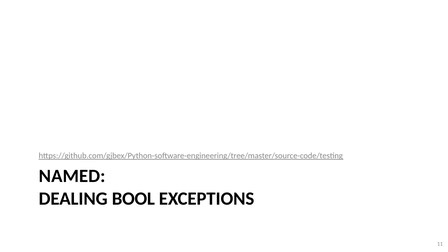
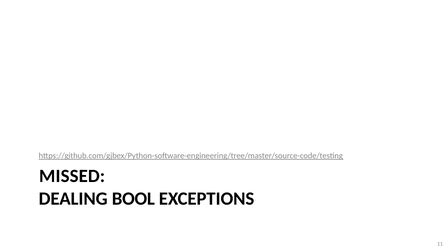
NAMED: NAMED -> MISSED (72, 176)
